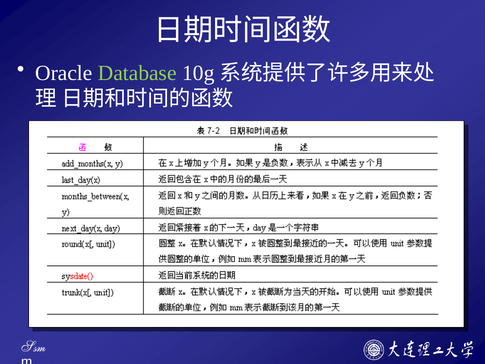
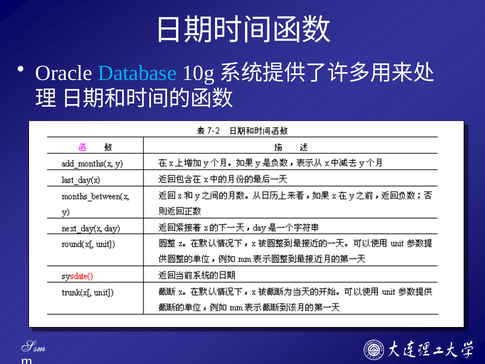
Database colour: light green -> light blue (137, 73)
